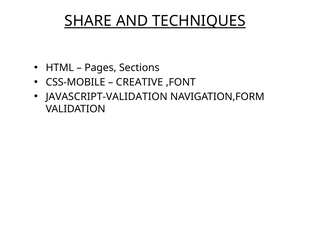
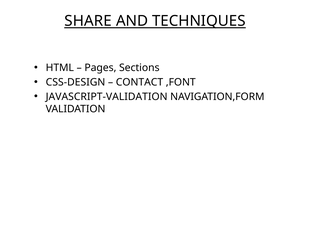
CSS-MOBILE: CSS-MOBILE -> CSS-DESIGN (75, 82)
CREATIVE: CREATIVE -> CONTACT (140, 82)
